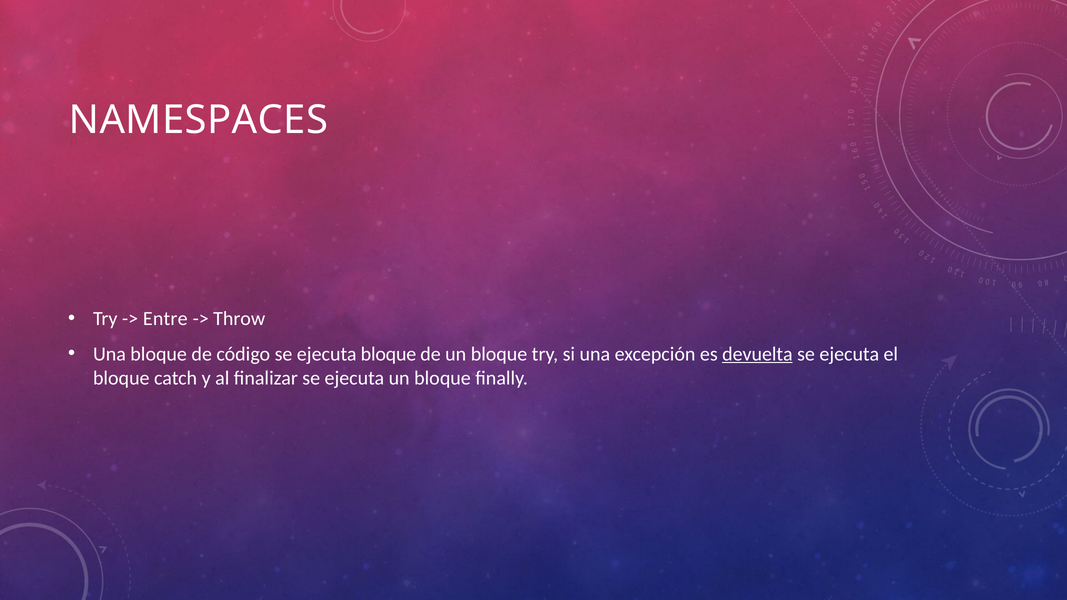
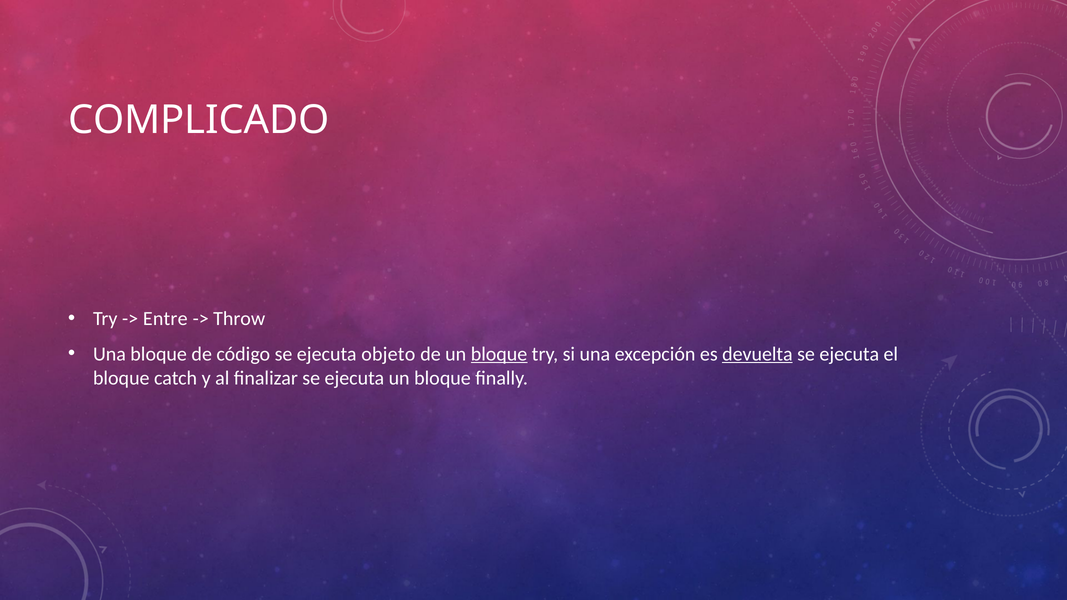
NAMESPACES: NAMESPACES -> COMPLICADO (199, 120)
ejecuta bloque: bloque -> objeto (388, 354)
bloque underline: none -> present (499, 354)
